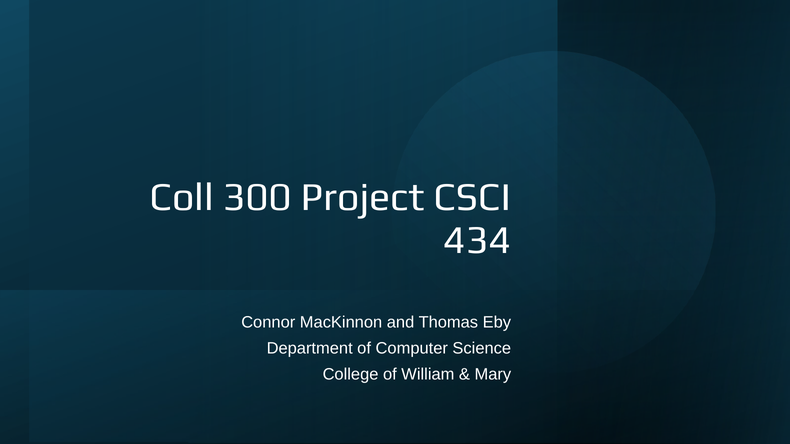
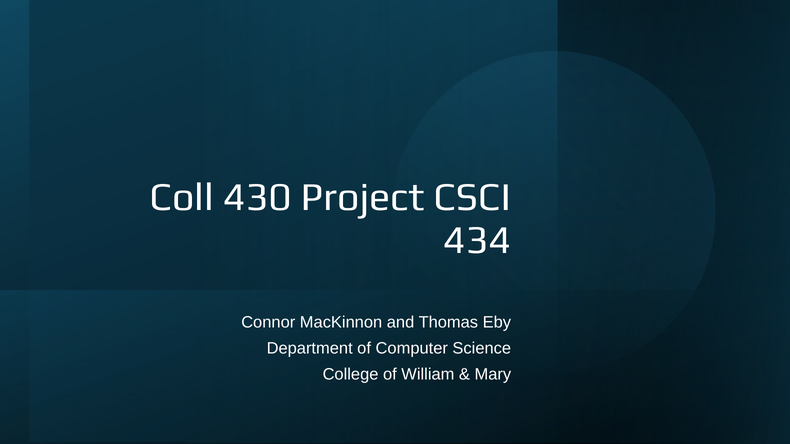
300: 300 -> 430 (257, 198)
